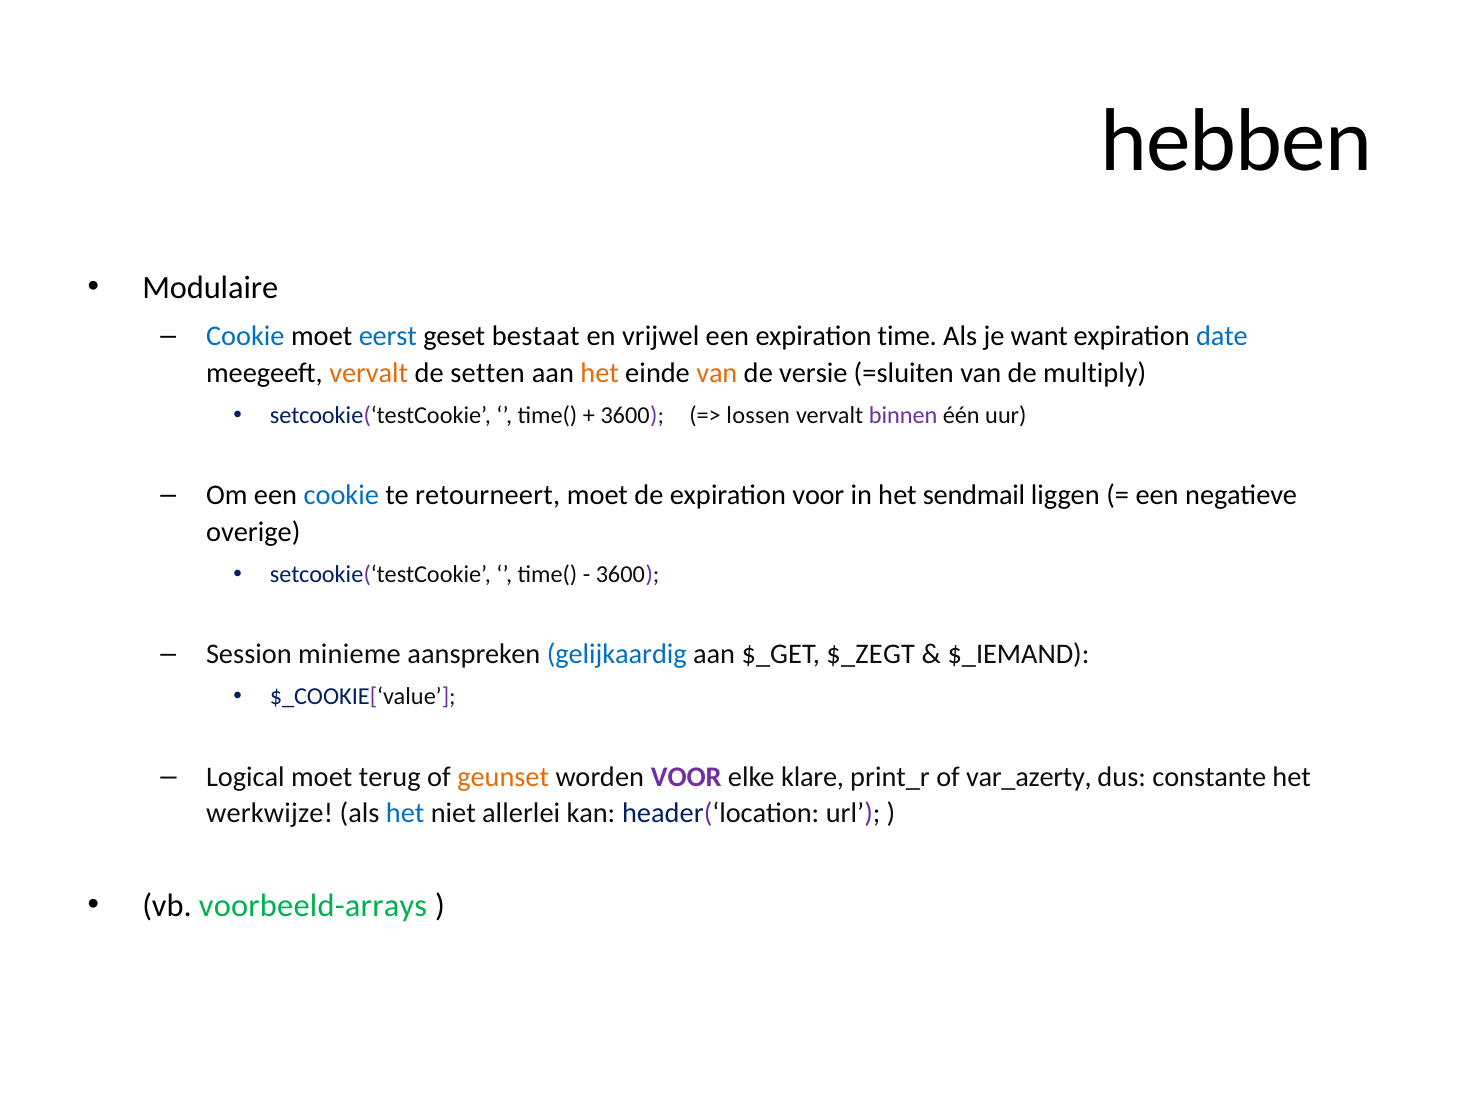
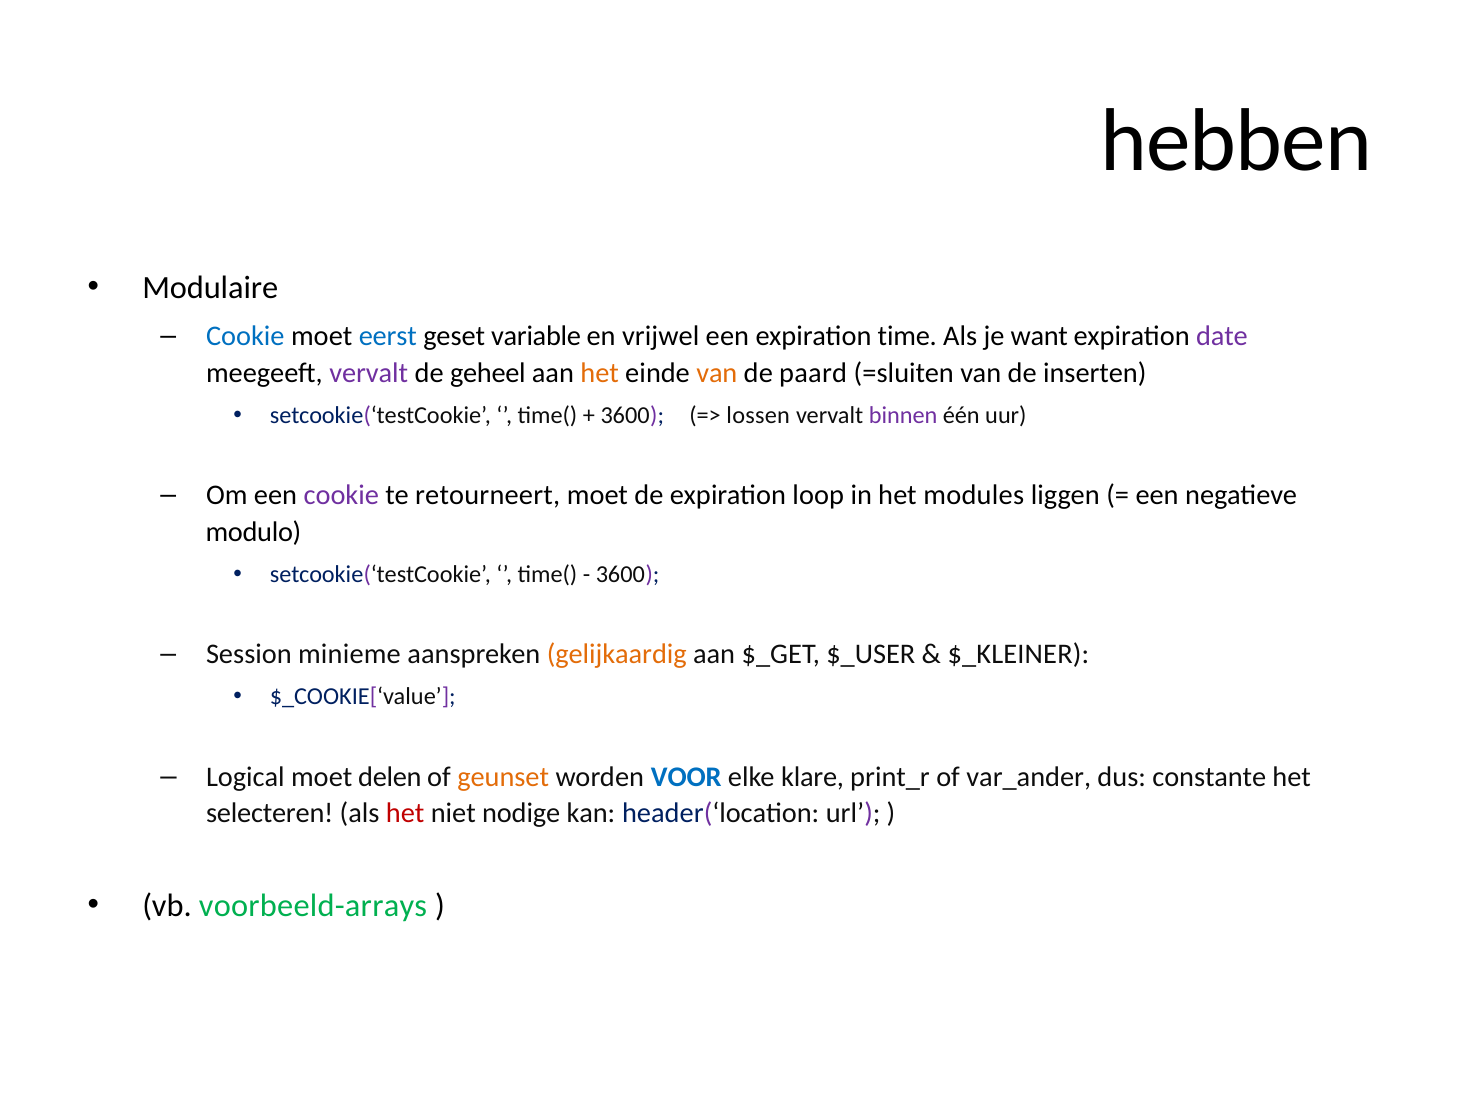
bestaat: bestaat -> variable (536, 337)
date colour: blue -> purple (1222, 337)
vervalt colour: orange -> purple (369, 373)
setten: setten -> geheel (488, 373)
versie: versie -> paard (813, 373)
multiply: multiply -> inserten (1095, 373)
cookie colour: blue -> purple (341, 495)
expiration voor: voor -> loop (818, 495)
sendmail: sendmail -> modules (974, 495)
overige: overige -> modulo (253, 532)
gelijkaardig colour: blue -> orange (617, 654)
$_ZEGT: $_ZEGT -> $_USER (871, 654)
$_IEMAND: $_IEMAND -> $_KLEINER (1018, 654)
terug: terug -> delen (390, 777)
VOOR colour: purple -> blue (686, 777)
var_azerty: var_azerty -> var_ander (1029, 777)
werkwijze: werkwijze -> selecteren (270, 814)
het colour: blue -> red (405, 814)
allerlei: allerlei -> nodige (521, 814)
